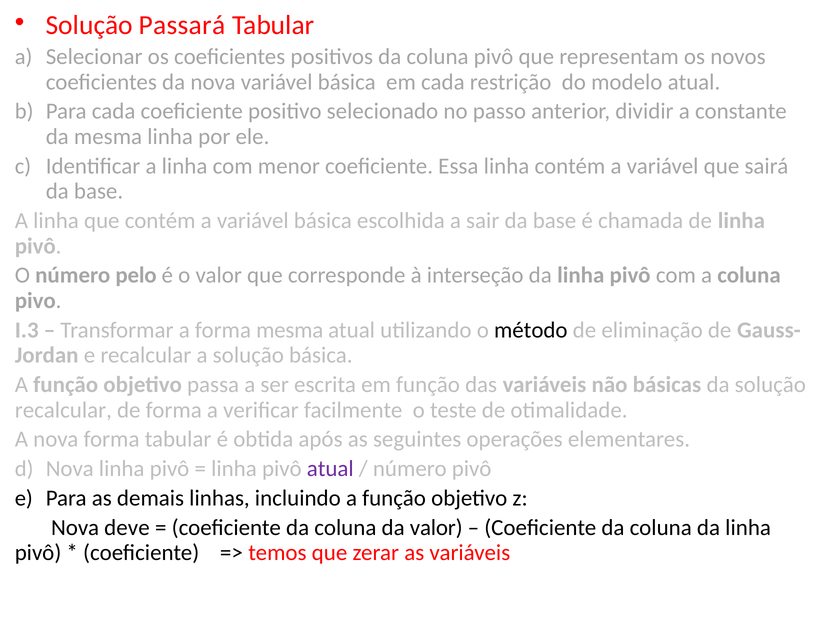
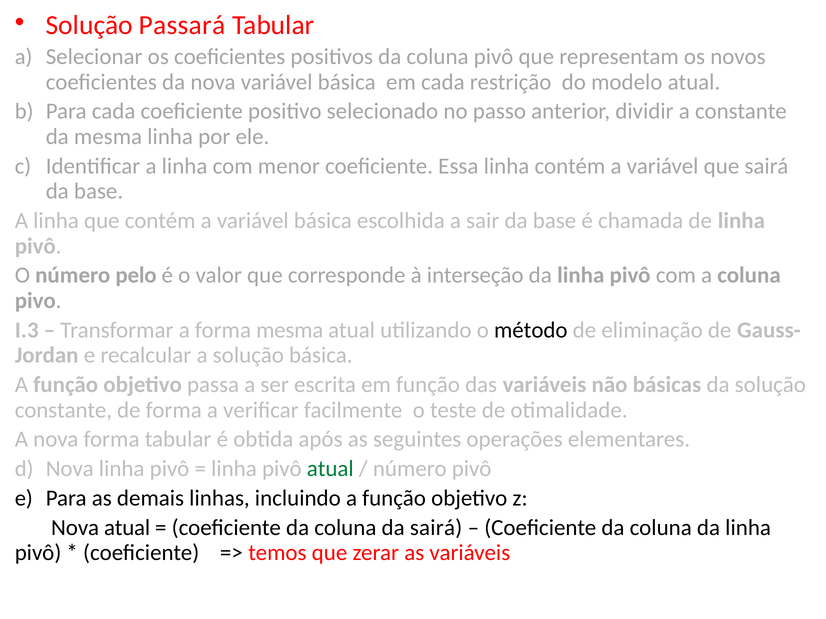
recalcular: recalcular -> constante (63, 410)
atual colour: purple -> green (330, 469)
Nova deve: deve -> atual (127, 528)
da valor: valor -> sairá (436, 528)
